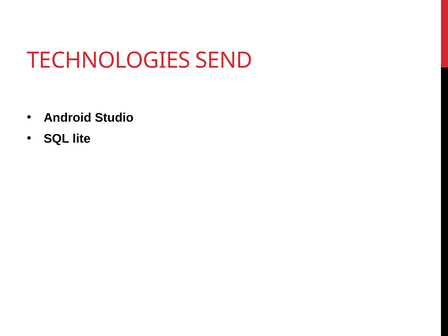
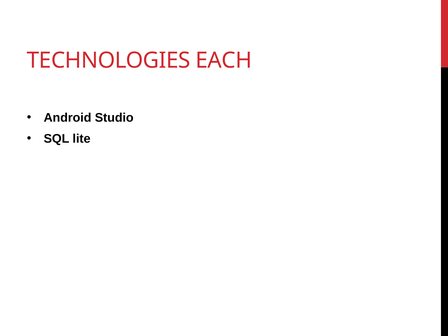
SEND: SEND -> EACH (224, 61)
